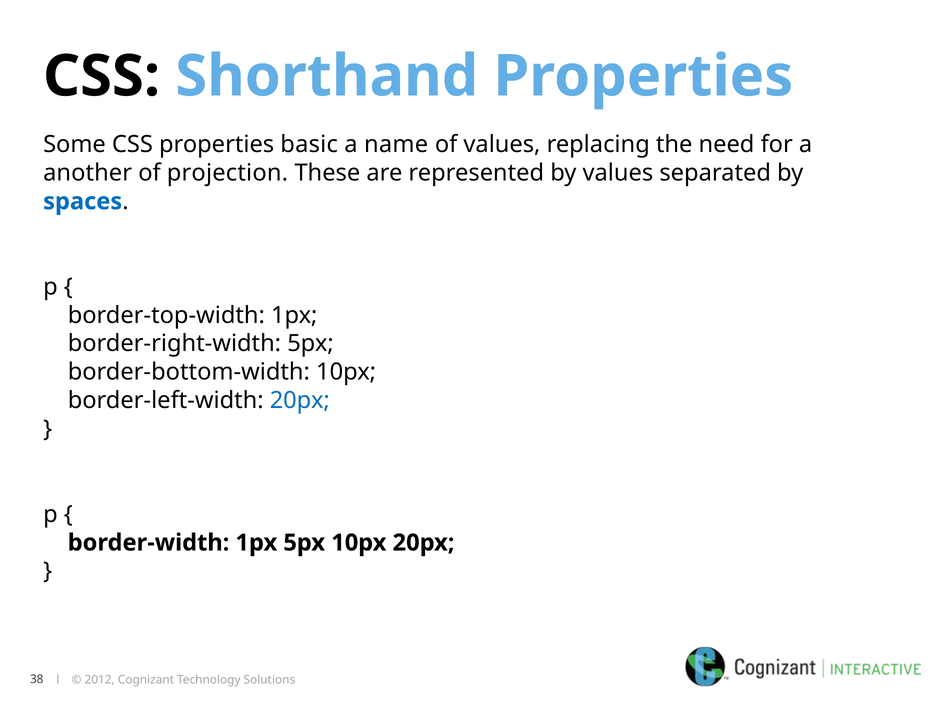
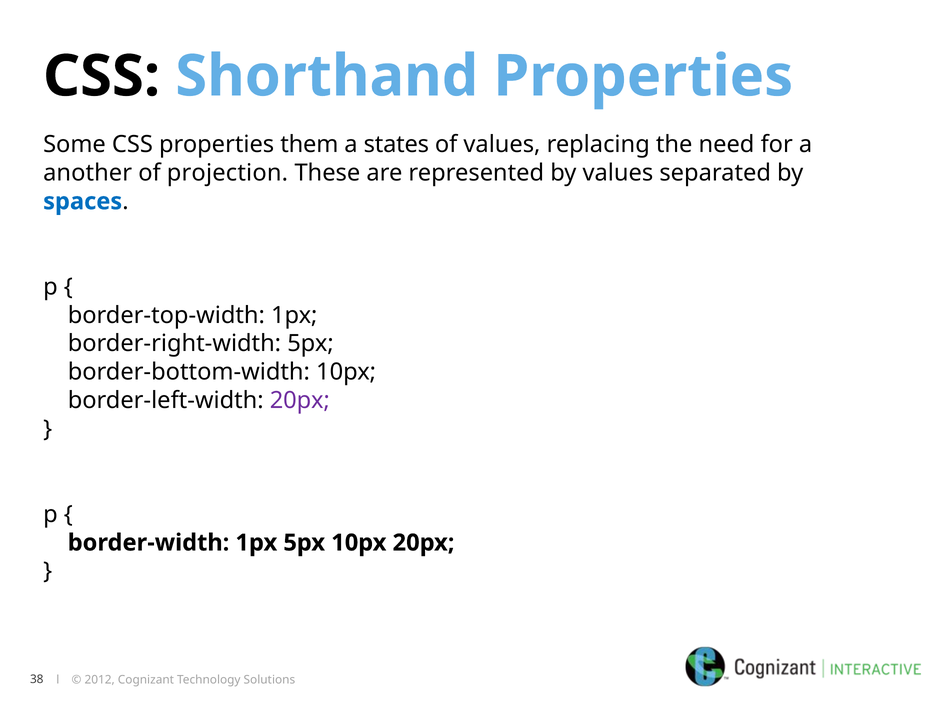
basic: basic -> them (309, 144)
name: name -> states (396, 144)
20px colour: blue -> purple (300, 400)
